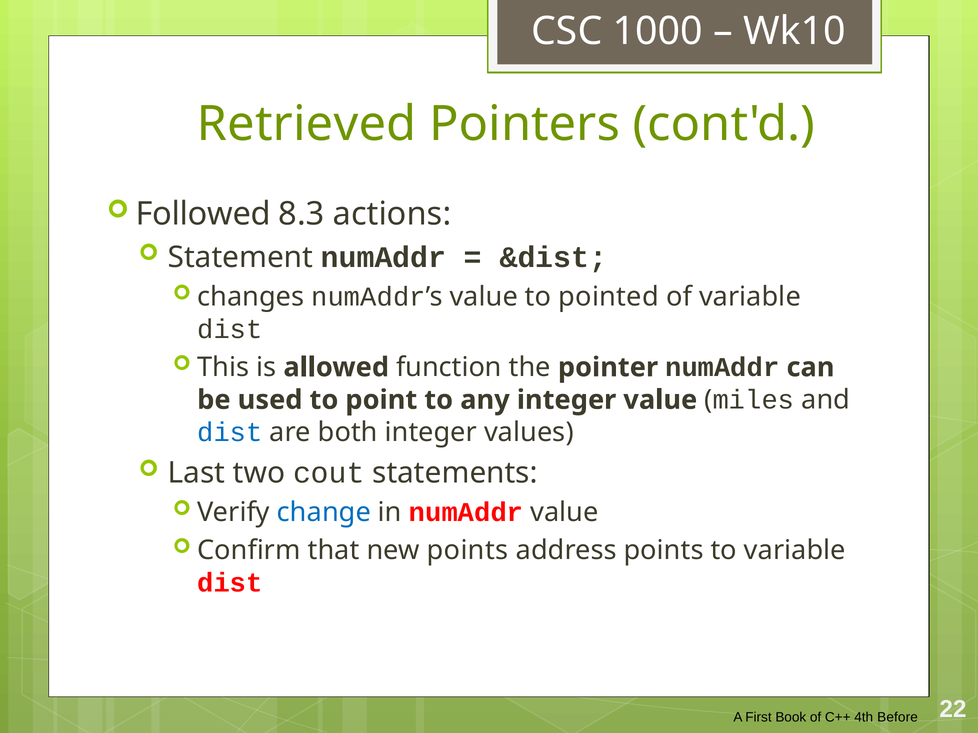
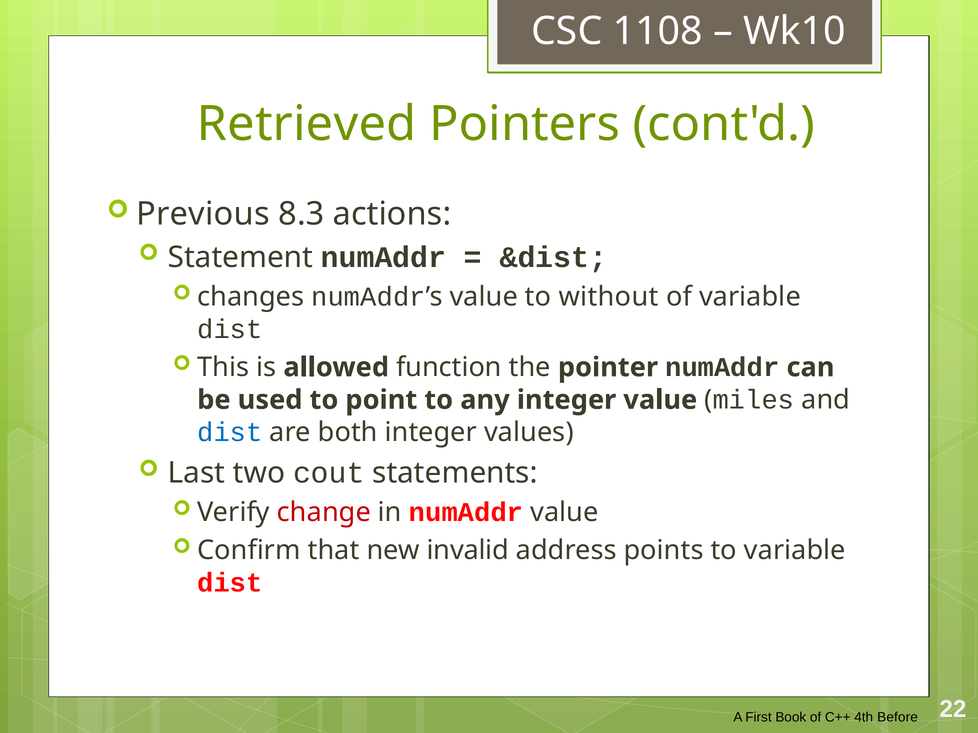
1000: 1000 -> 1108 (658, 31)
Followed: Followed -> Previous (203, 214)
pointed: pointed -> without (609, 297)
change colour: blue -> red (324, 513)
new points: points -> invalid (468, 551)
